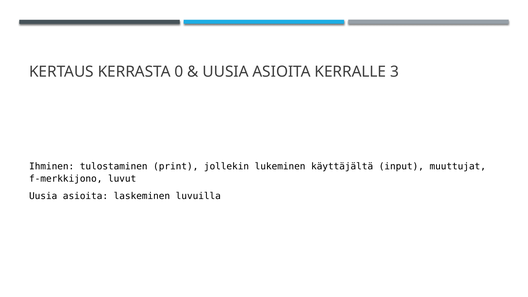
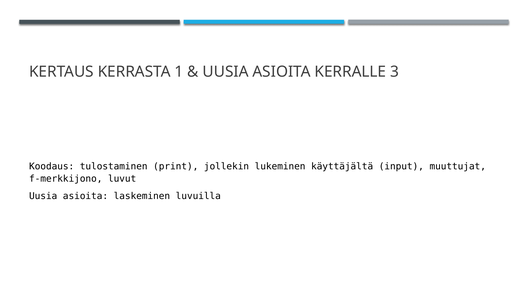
0: 0 -> 1 (179, 72)
Ihminen: Ihminen -> Koodaus (52, 166)
